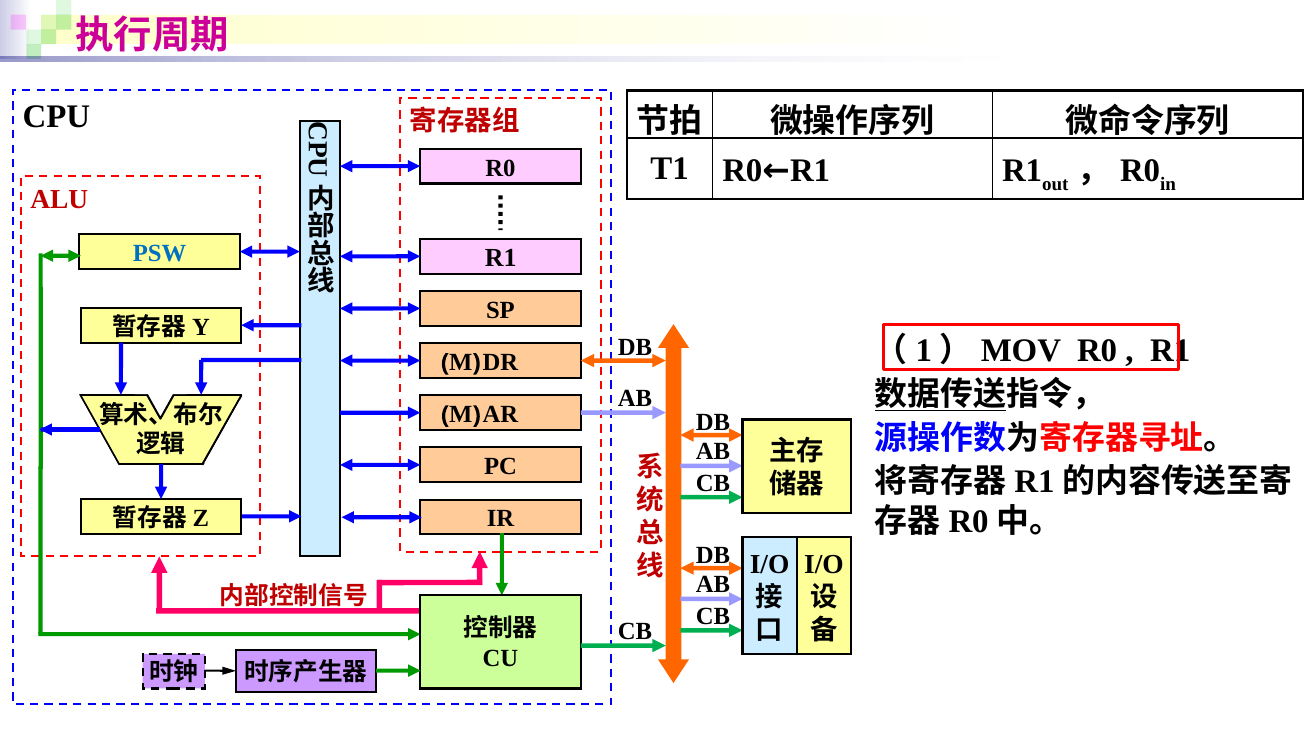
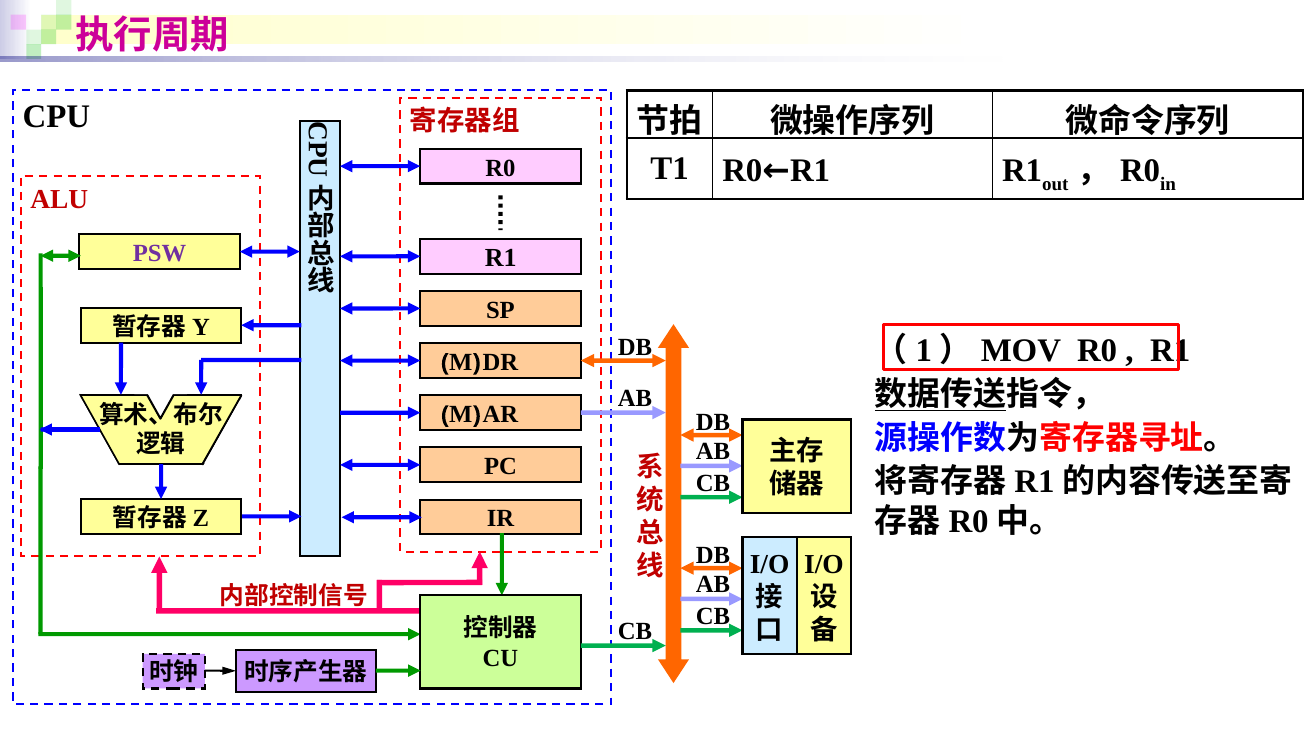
PSW colour: blue -> purple (160, 253)
